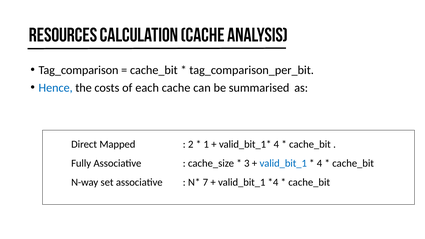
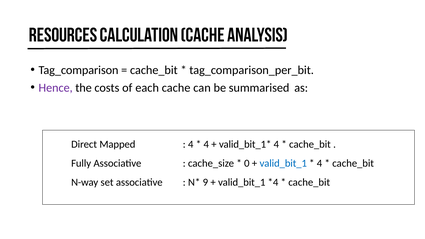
Hence colour: blue -> purple (56, 88)
2: 2 -> 4 (191, 144)
1: 1 -> 4 (206, 144)
3: 3 -> 0 (247, 163)
7: 7 -> 9 (205, 182)
